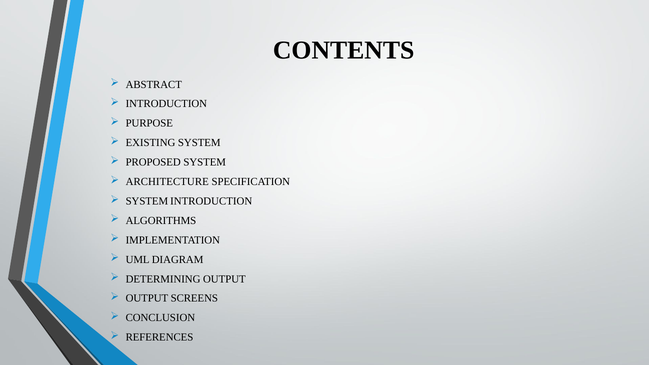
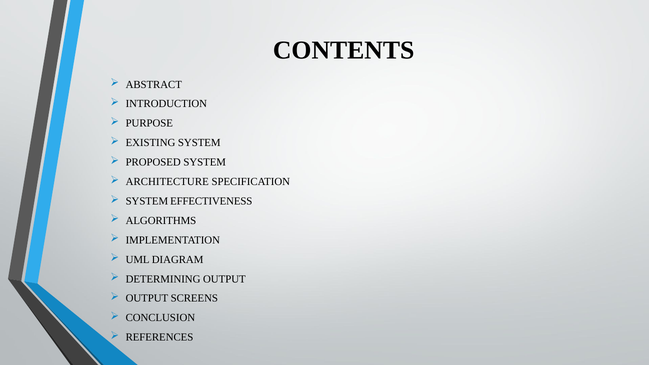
SYSTEM INTRODUCTION: INTRODUCTION -> EFFECTIVENESS (211, 201)
